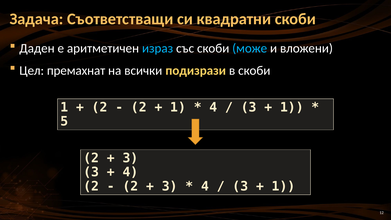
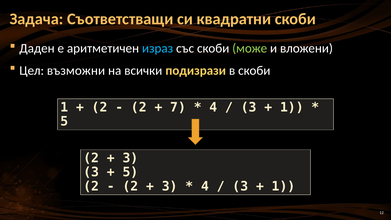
може colour: light blue -> light green (250, 48)
премахнат: премахнат -> възможни (76, 71)
1: 1 -> 7 (178, 107)
4: 4 -> 5 (130, 172)
